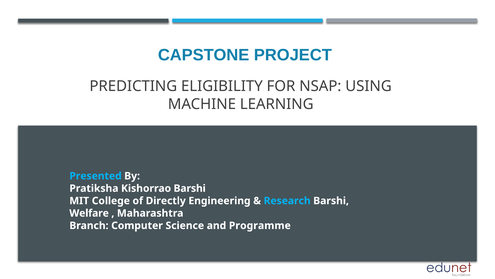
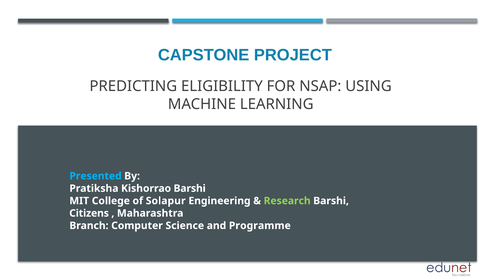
Directly: Directly -> Solapur (166, 200)
Research colour: light blue -> light green (287, 200)
Welfare: Welfare -> Citizens (89, 213)
